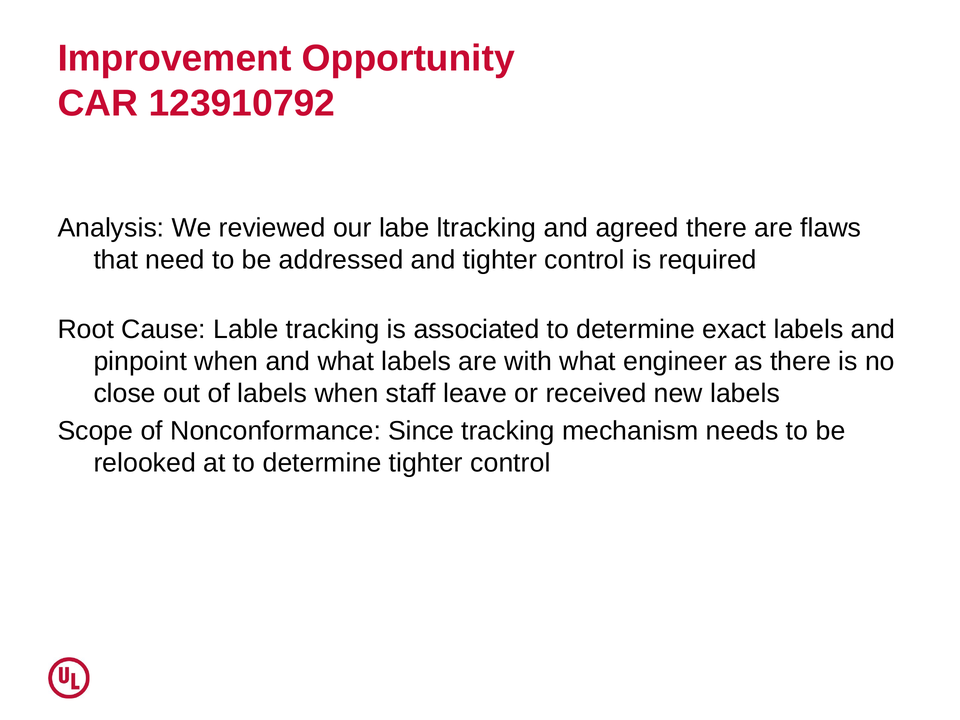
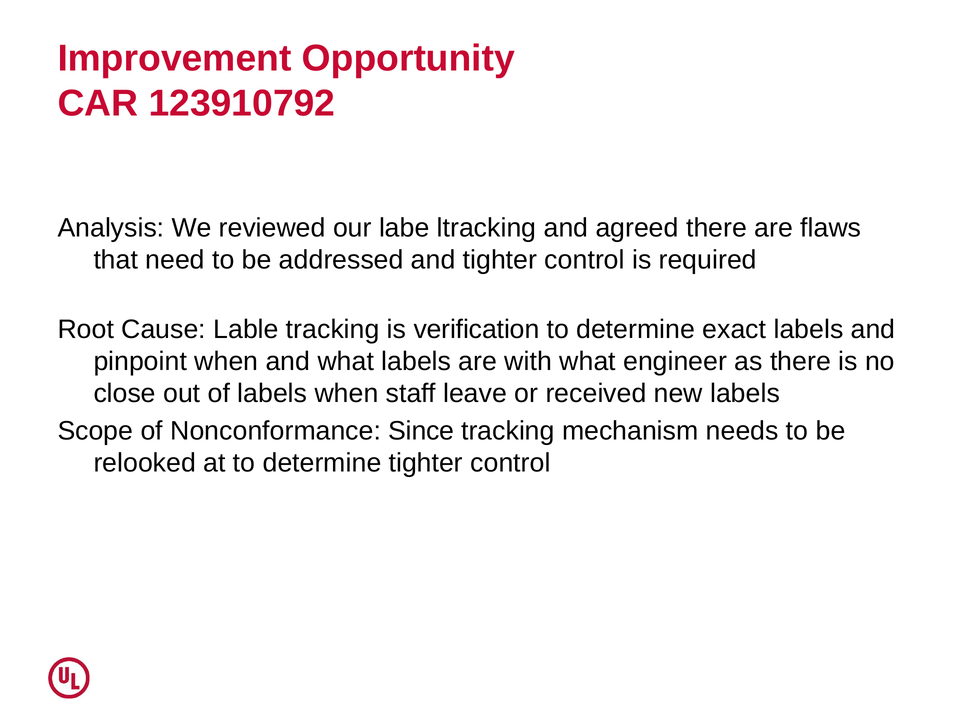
associated: associated -> verification (476, 330)
